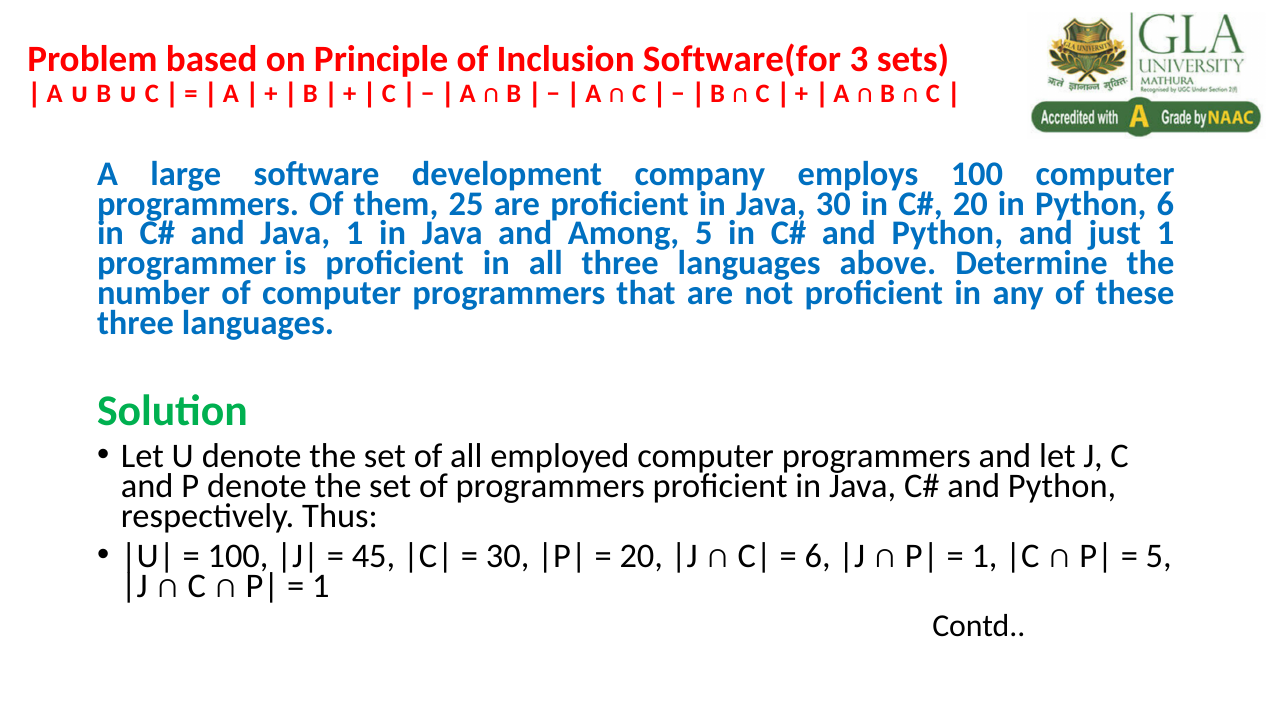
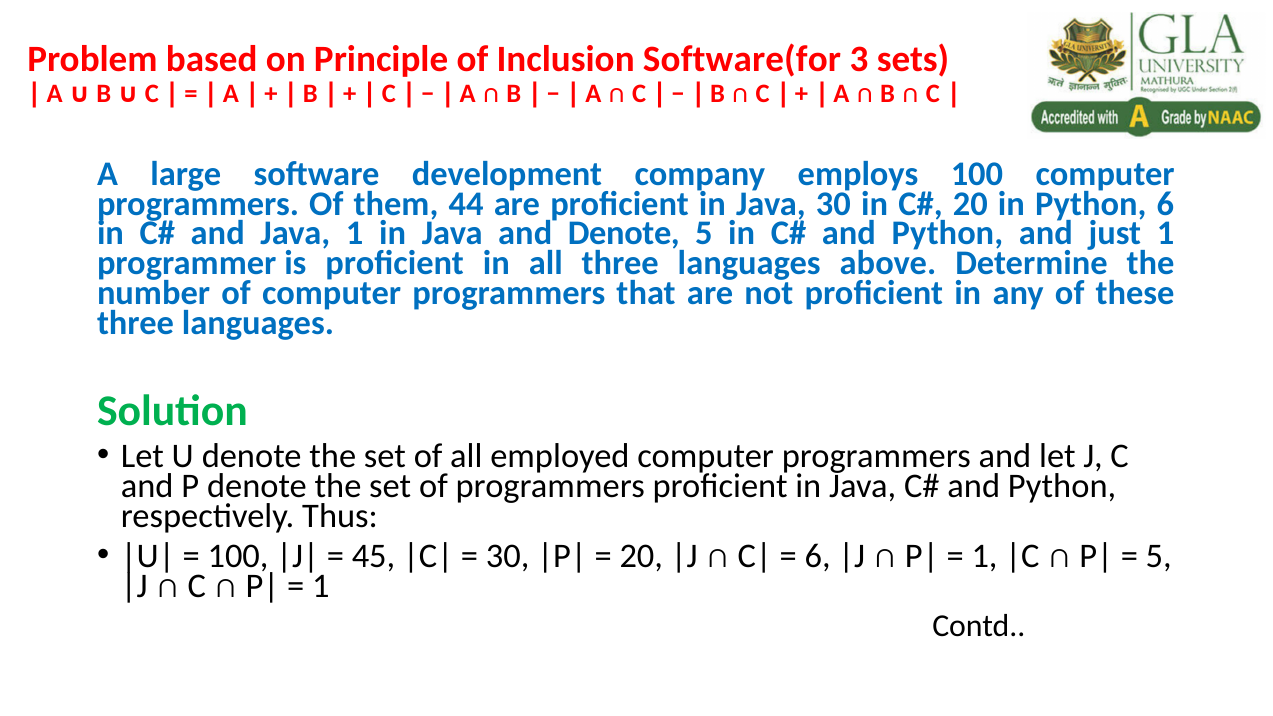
25: 25 -> 44 (466, 204)
and Among: Among -> Denote (624, 233)
